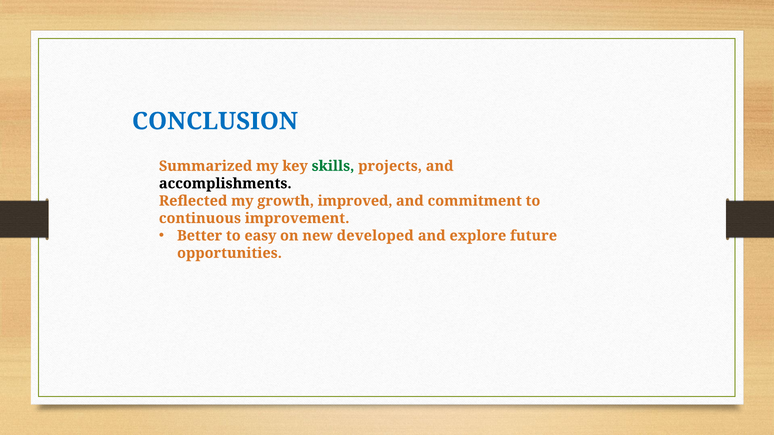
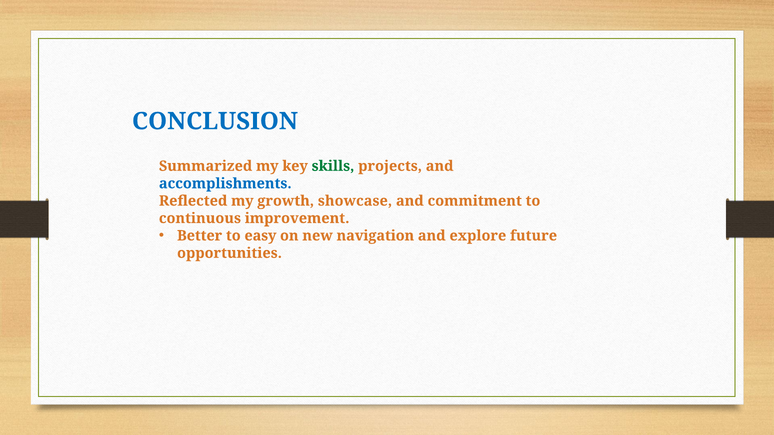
accomplishments colour: black -> blue (225, 184)
improved: improved -> showcase (355, 201)
developed: developed -> navigation (375, 236)
